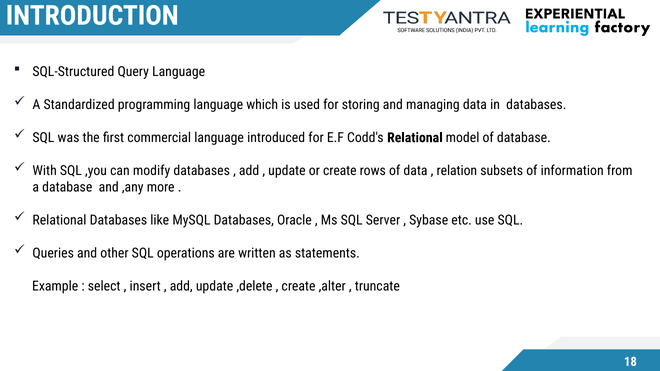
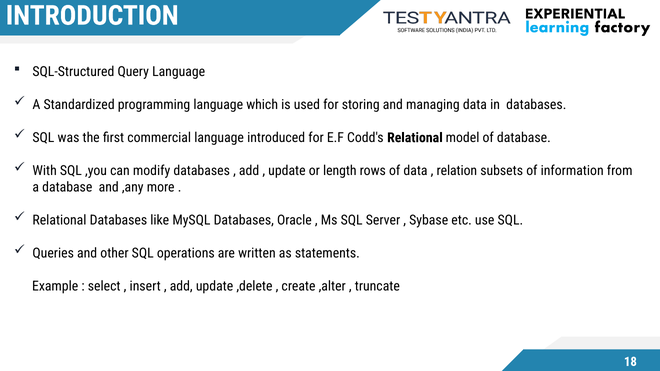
or create: create -> length (340, 171)
